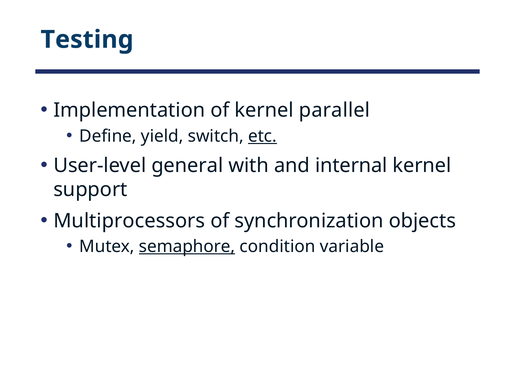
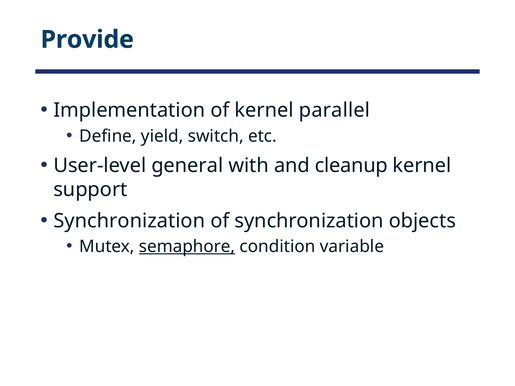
Testing: Testing -> Provide (87, 40)
etc underline: present -> none (262, 136)
internal: internal -> cleanup (351, 166)
Multiprocessors: Multiprocessors -> Synchronization (129, 221)
